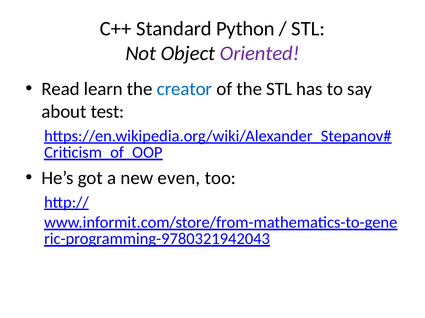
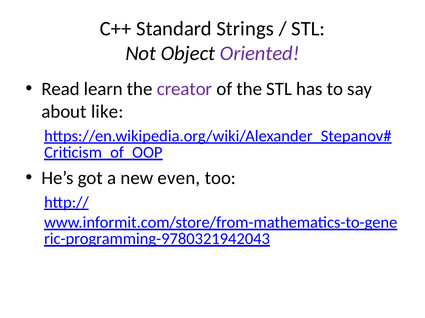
Python: Python -> Strings (245, 29)
creator colour: blue -> purple (185, 89)
test: test -> like (107, 112)
